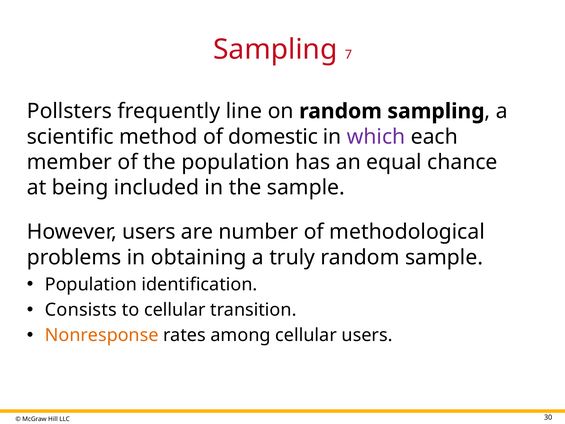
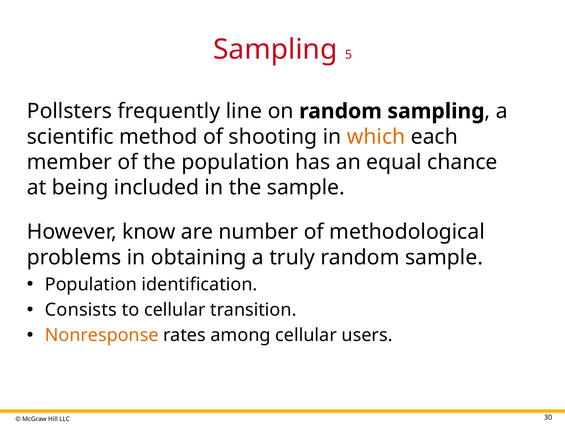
7: 7 -> 5 (348, 55)
domestic: domestic -> shooting (273, 137)
which colour: purple -> orange (376, 137)
However users: users -> know (149, 232)
